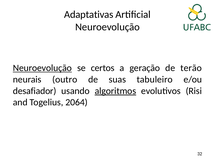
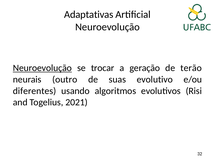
certos: certos -> trocar (103, 68)
tabuleiro: tabuleiro -> evolutivo (155, 80)
desafiador: desafiador -> diferentes (35, 91)
algoritmos underline: present -> none (115, 91)
2064: 2064 -> 2021 (77, 103)
